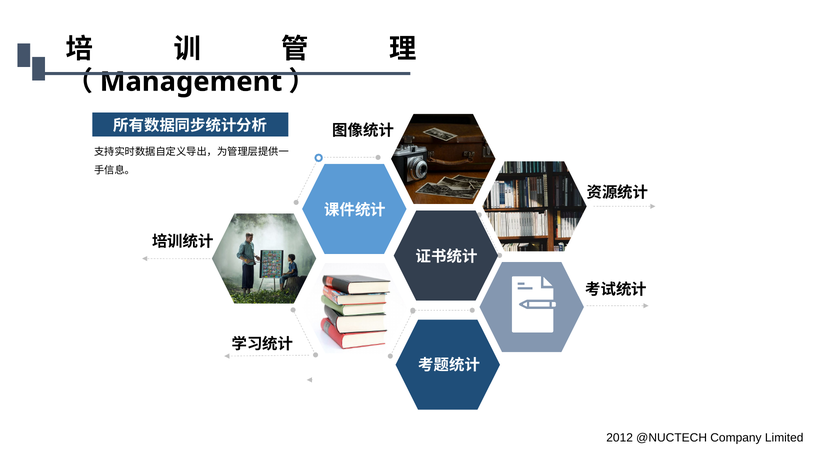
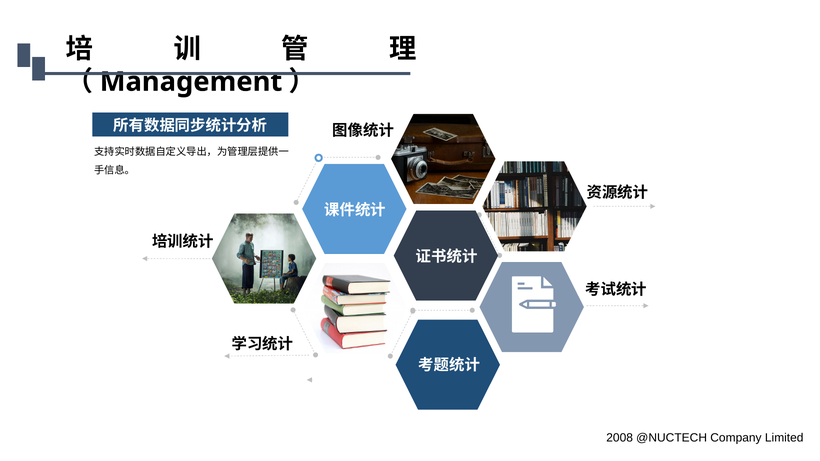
2012: 2012 -> 2008 (620, 438)
